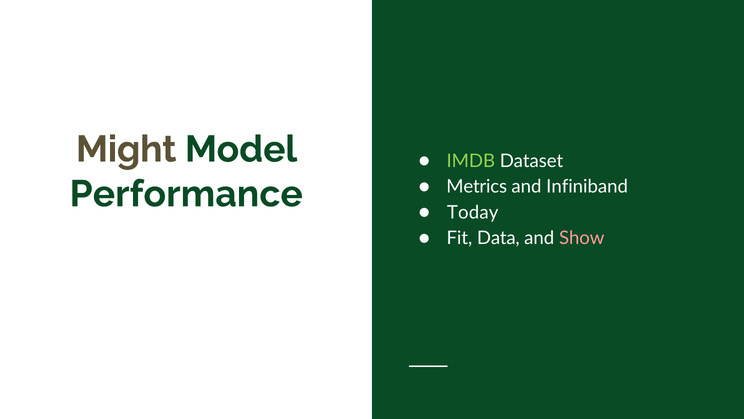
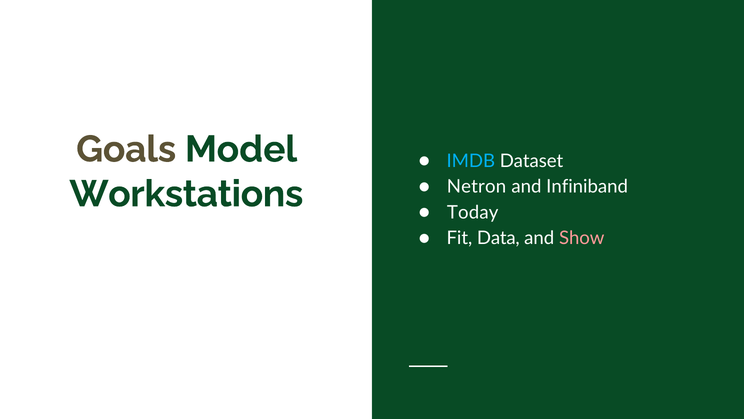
Might: Might -> Goals (126, 149)
IMDB colour: light green -> light blue (471, 161)
Performance: Performance -> Workstations (186, 194)
Metrics: Metrics -> Netron (477, 187)
